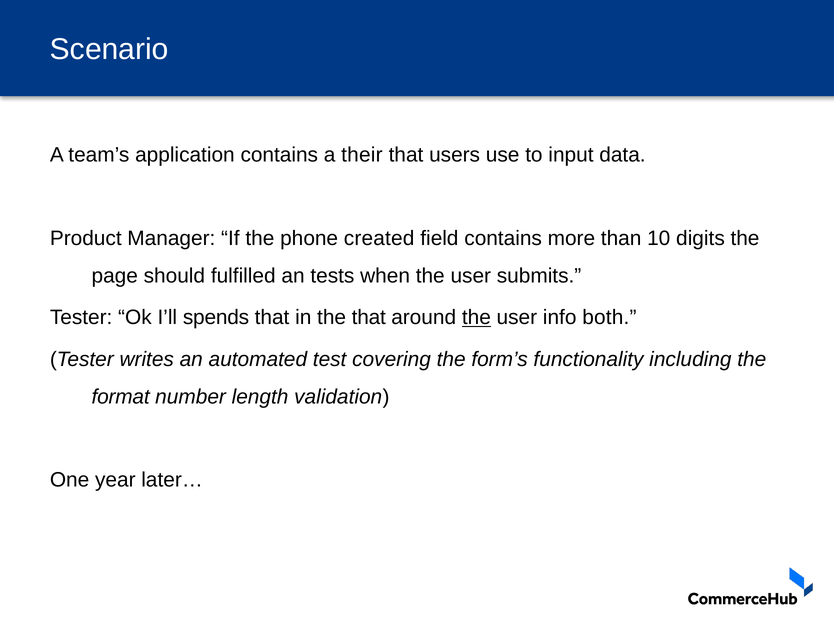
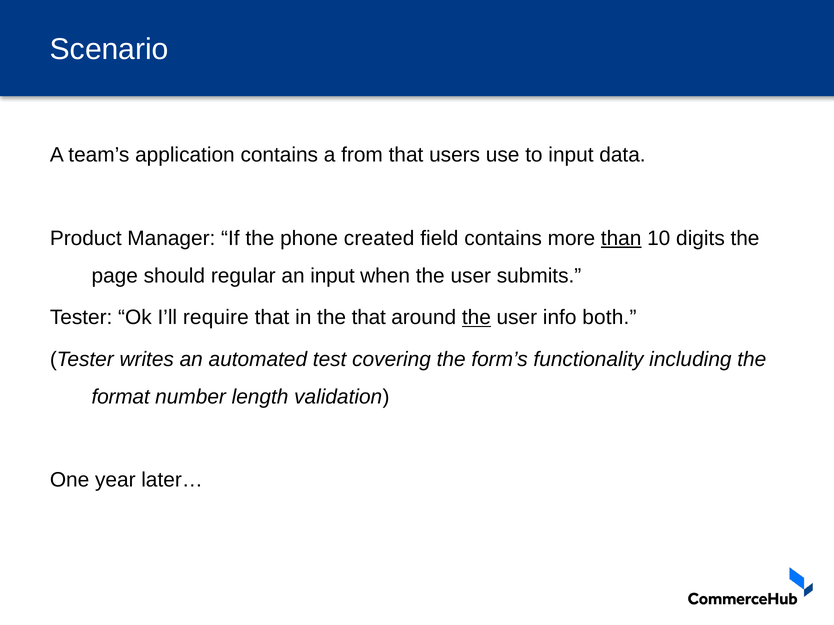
their: their -> from (362, 155)
than underline: none -> present (621, 239)
fulfilled: fulfilled -> regular (243, 276)
an tests: tests -> input (333, 276)
spends: spends -> require (216, 318)
